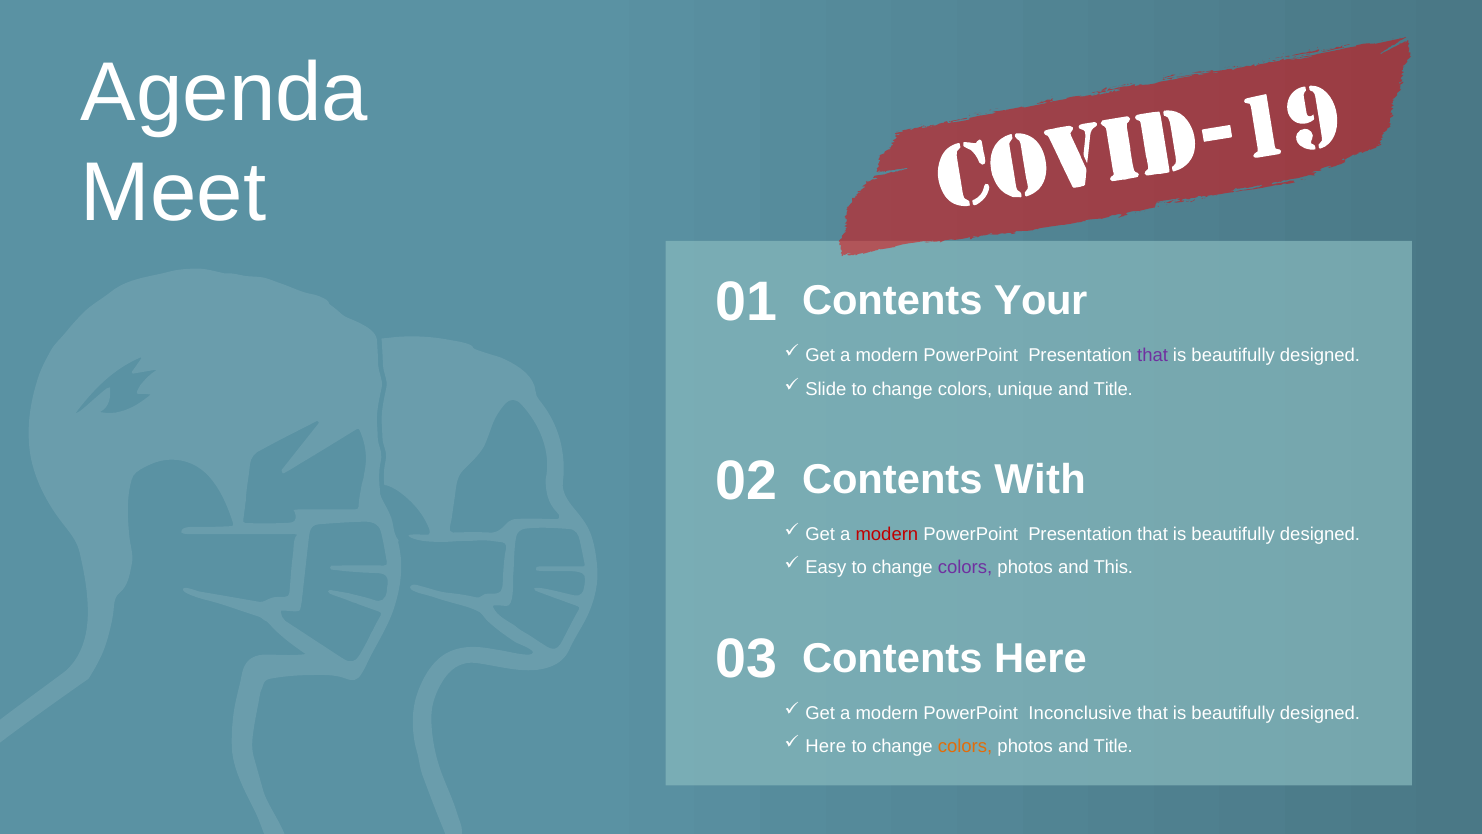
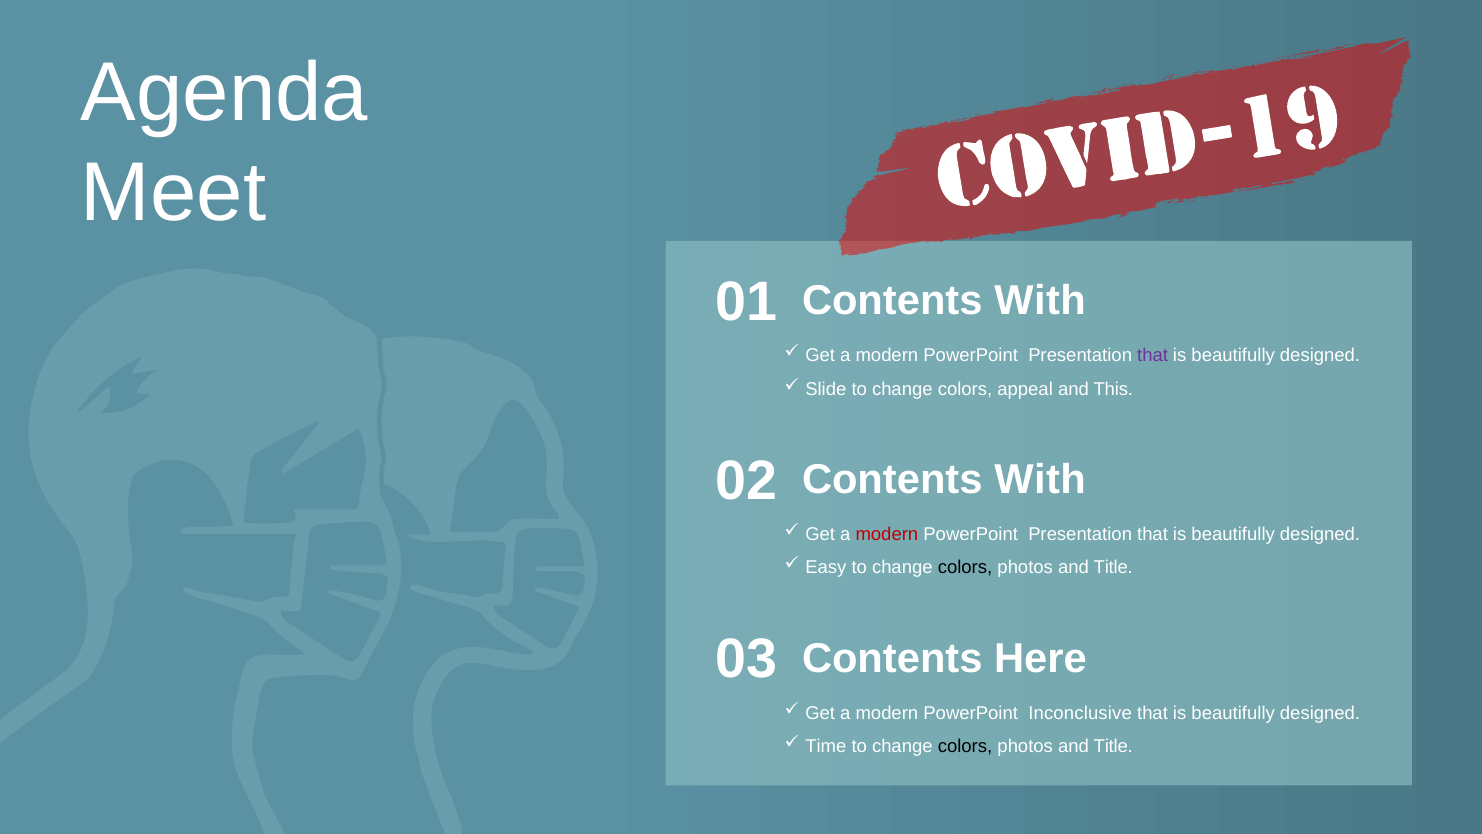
Your: Your -> With (1040, 301)
unique: unique -> appeal (1025, 389)
Title: Title -> This (1113, 389)
colors colour: purple -> black (965, 567)
This: This -> Title (1113, 567)
Here: Here -> Time (826, 746)
colors colour: orange -> black (965, 746)
